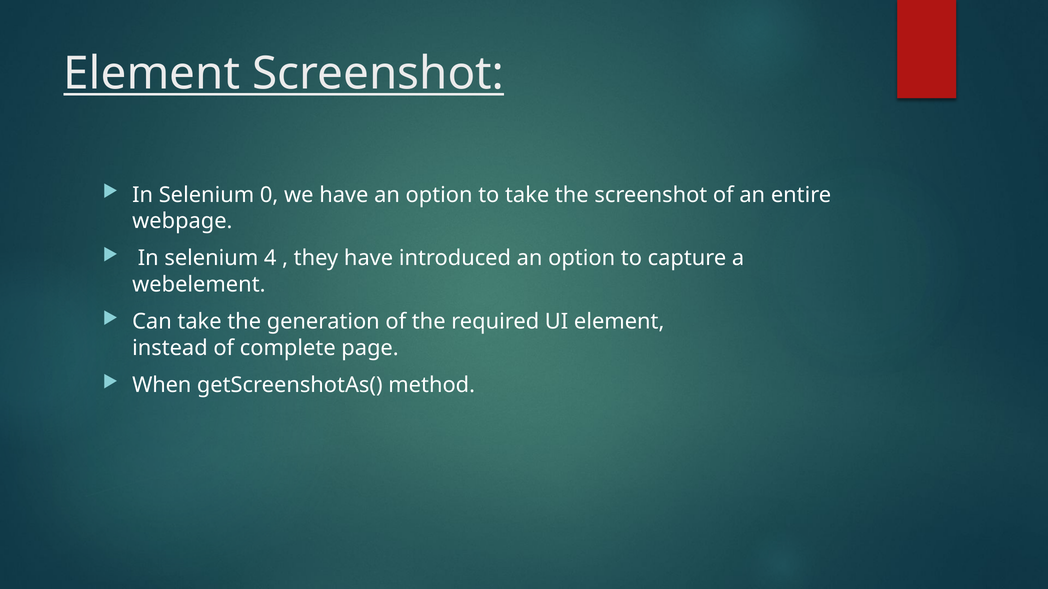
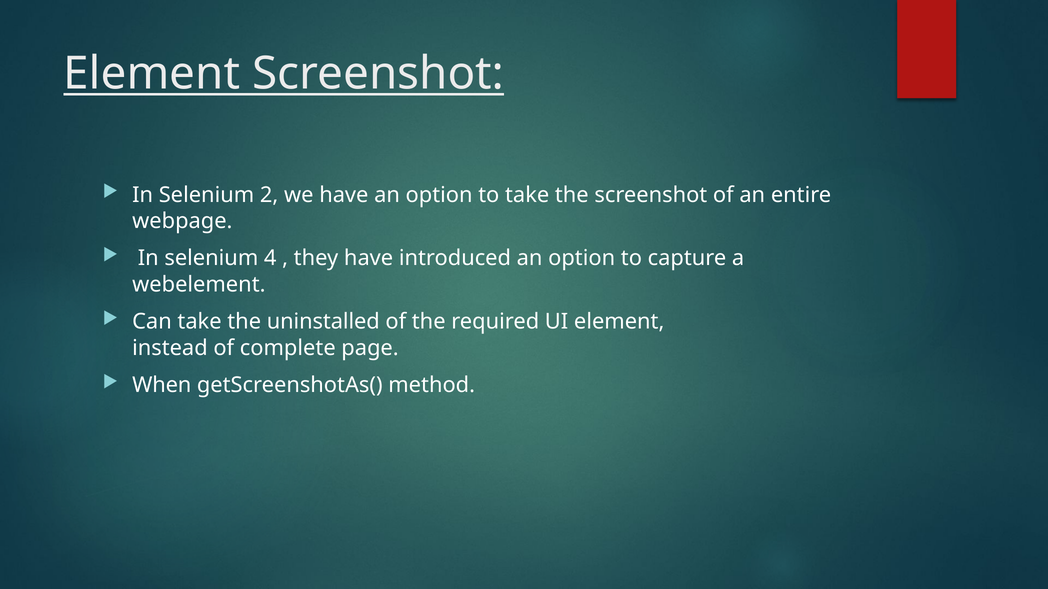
0: 0 -> 2 (269, 195)
generation: generation -> uninstalled (323, 322)
